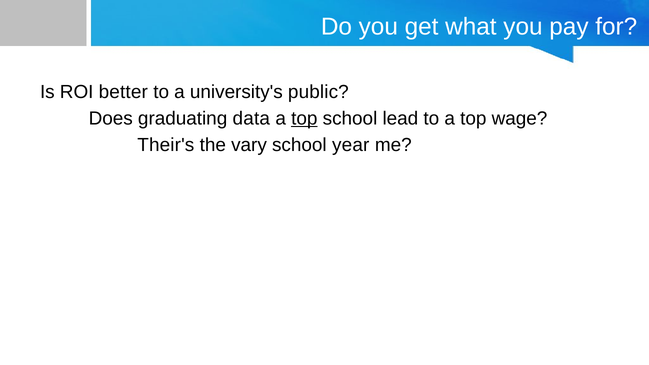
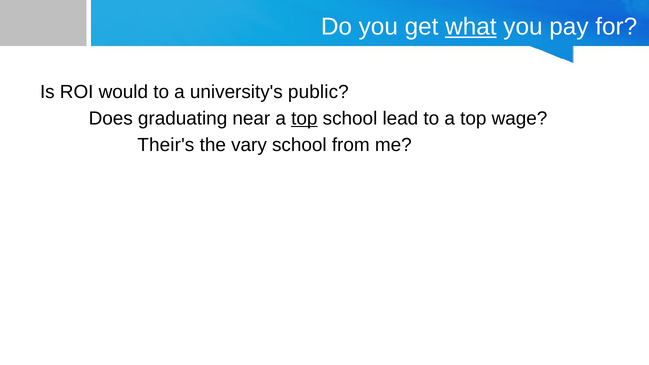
what underline: none -> present (471, 27)
better: better -> would (123, 92)
data: data -> near (251, 118)
year: year -> from (351, 145)
